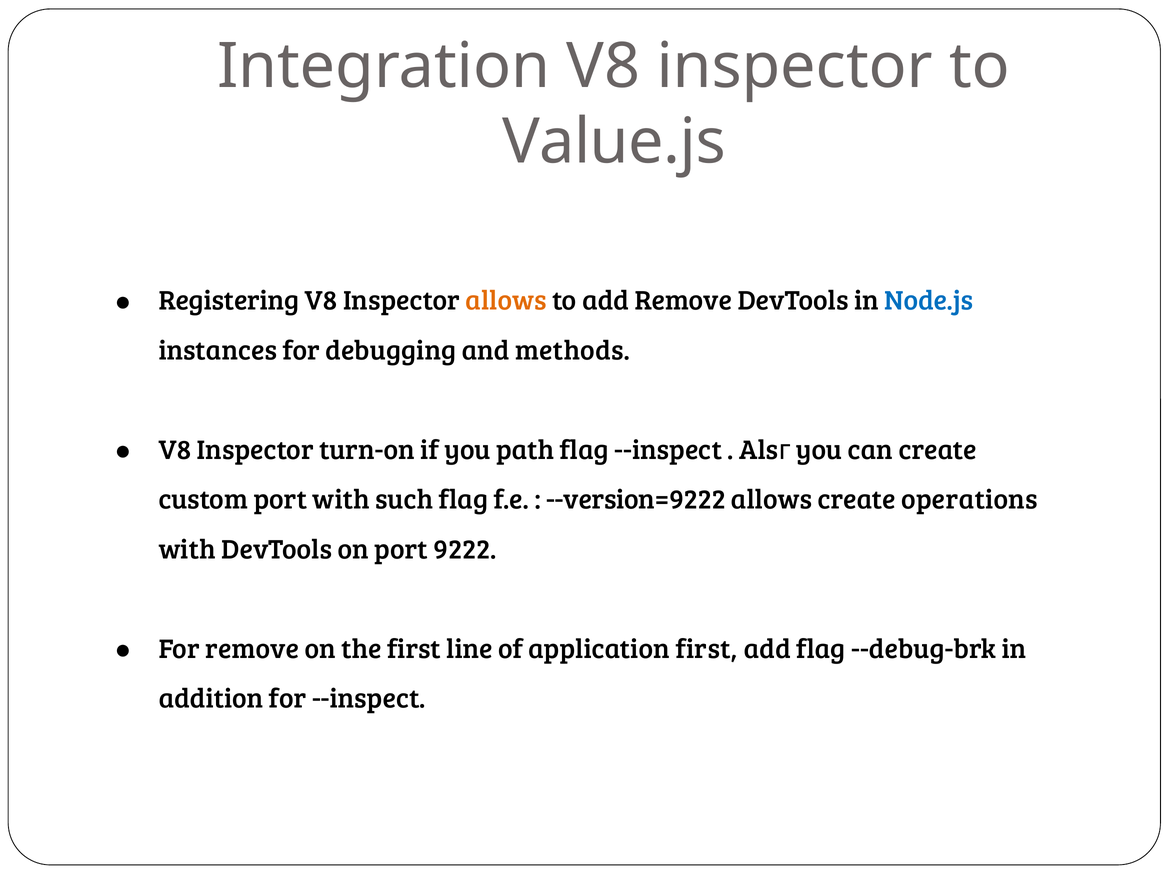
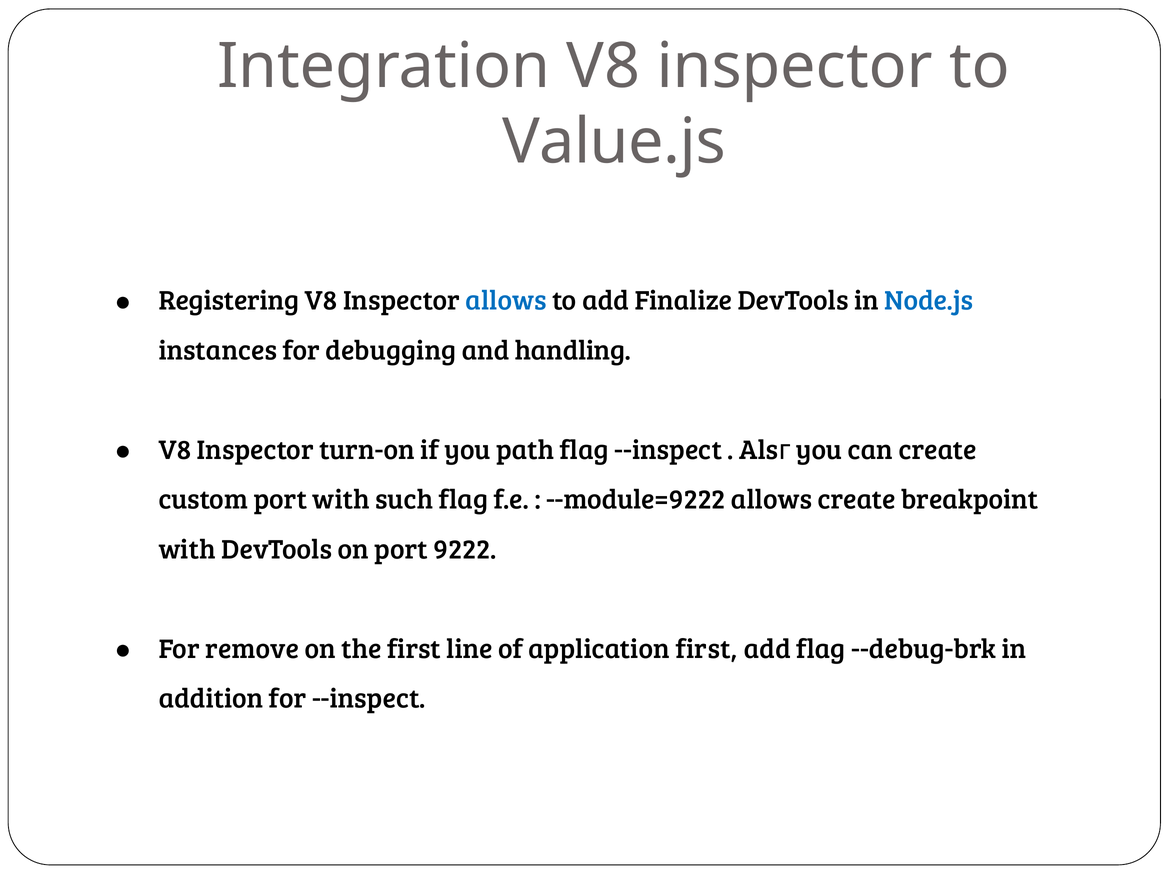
allows colour: orange -> blue (506, 301)
add Remove: Remove -> Finalize (683, 301)
methods: methods -> handling (573, 350)
--version=9222: --version=9222 -> --module=9222 (636, 500)
operations: operations -> breakpoint (970, 500)
